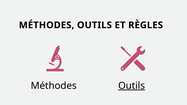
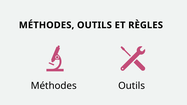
Outils underline: present -> none (132, 86)
